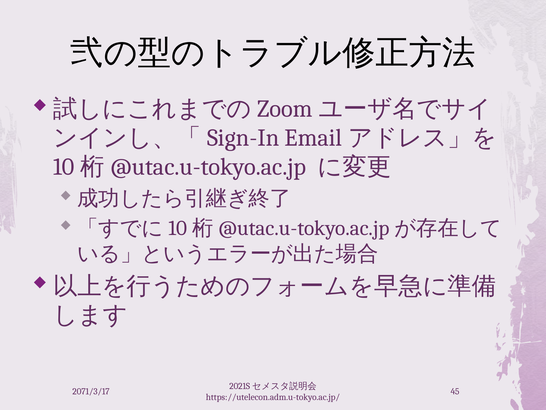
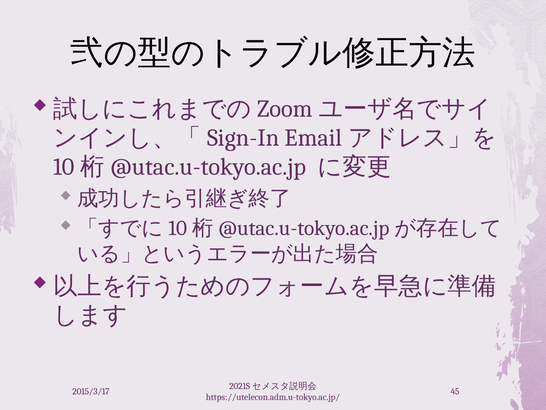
2071/3/17: 2071/3/17 -> 2015/3/17 (91, 391)
